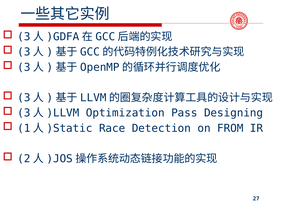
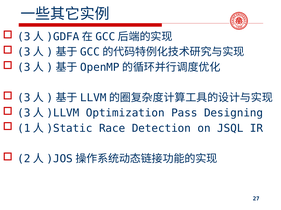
FROM: FROM -> JSQL (230, 129)
